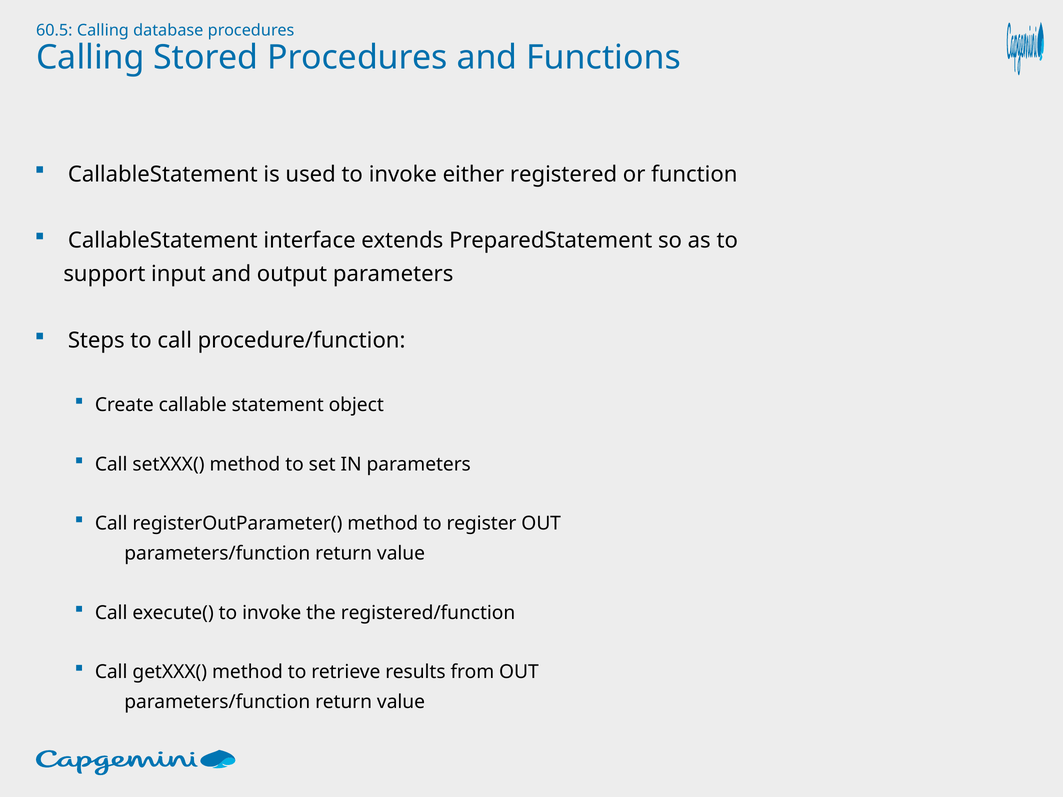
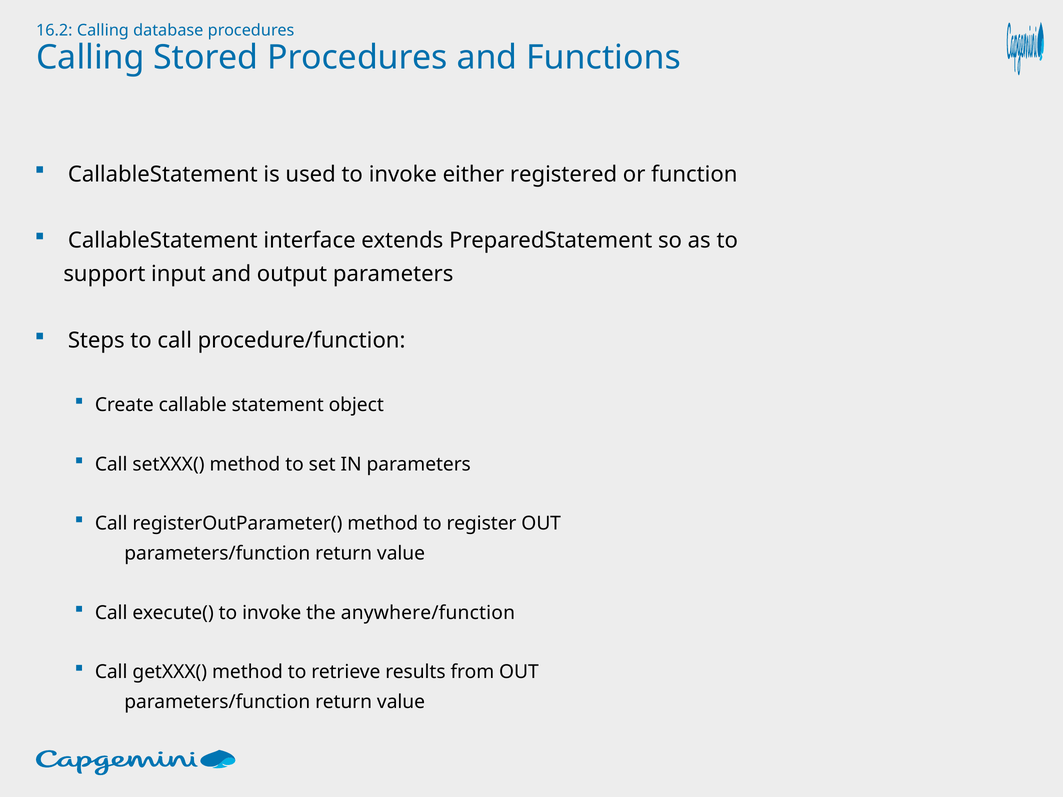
60.5: 60.5 -> 16.2 (54, 31)
registered/function: registered/function -> anywhere/function (428, 613)
